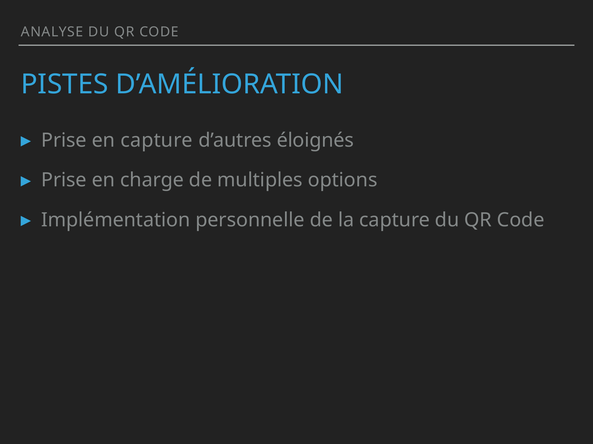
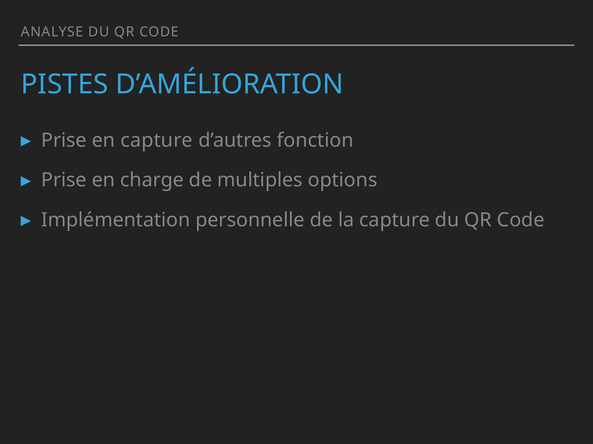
éloignés: éloignés -> fonction (315, 141)
